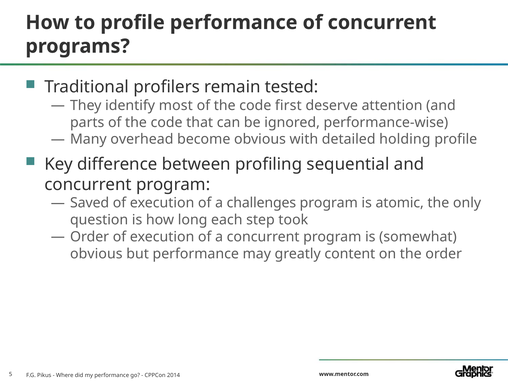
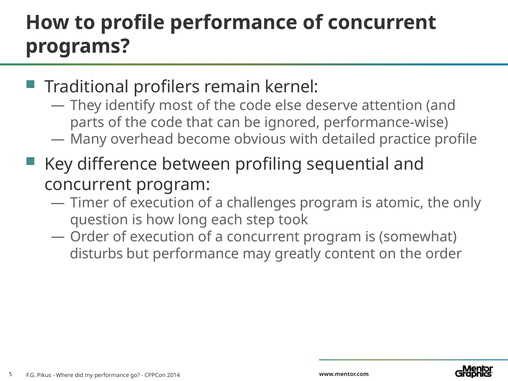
tested: tested -> kernel (292, 87)
first: first -> else (288, 105)
holding: holding -> practice (405, 139)
Saved: Saved -> Timer (89, 203)
obvious: obvious -> disturbs (96, 254)
